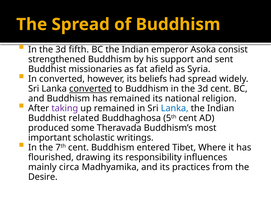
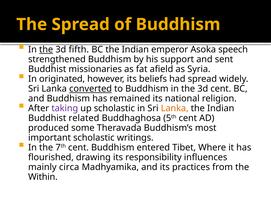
the underline: none -> present (46, 49)
consist: consist -> speech (233, 49)
In converted: converted -> originated (62, 79)
up remained: remained -> scholastic (114, 108)
Lanka colour: blue -> orange (175, 108)
Desire: Desire -> Within (43, 176)
